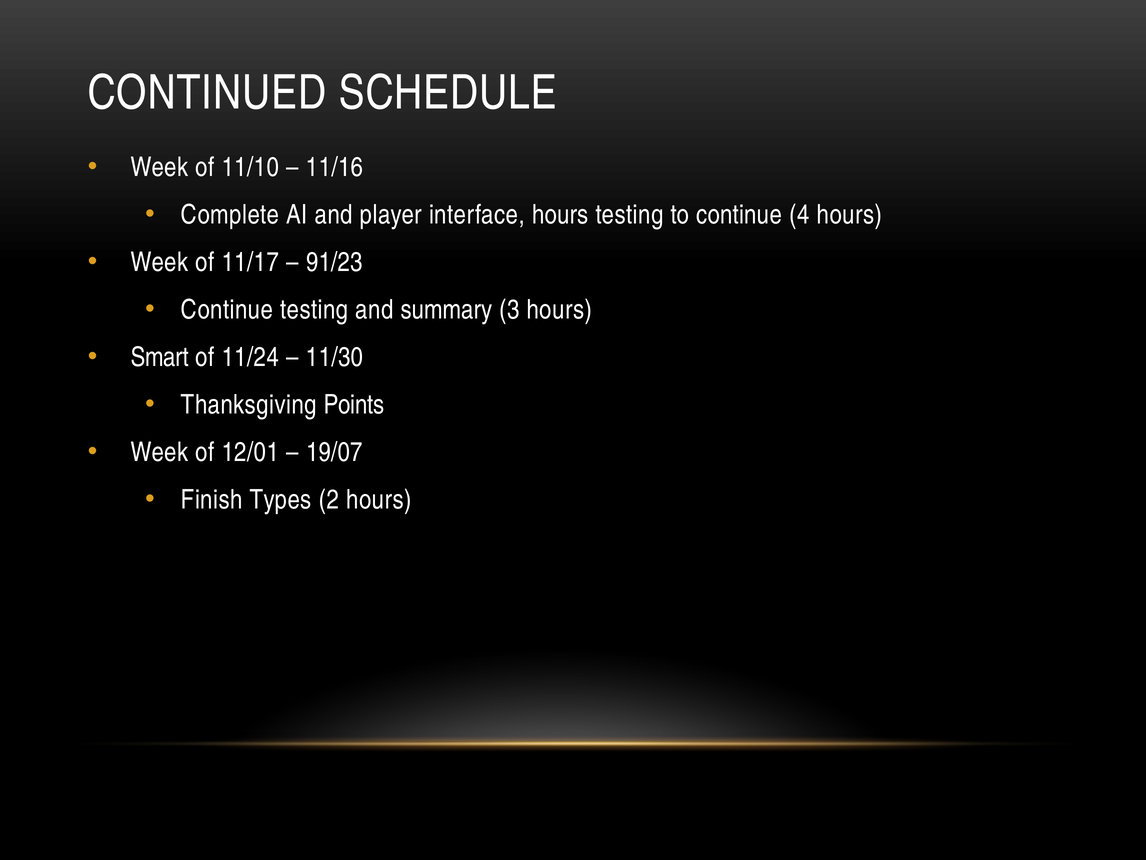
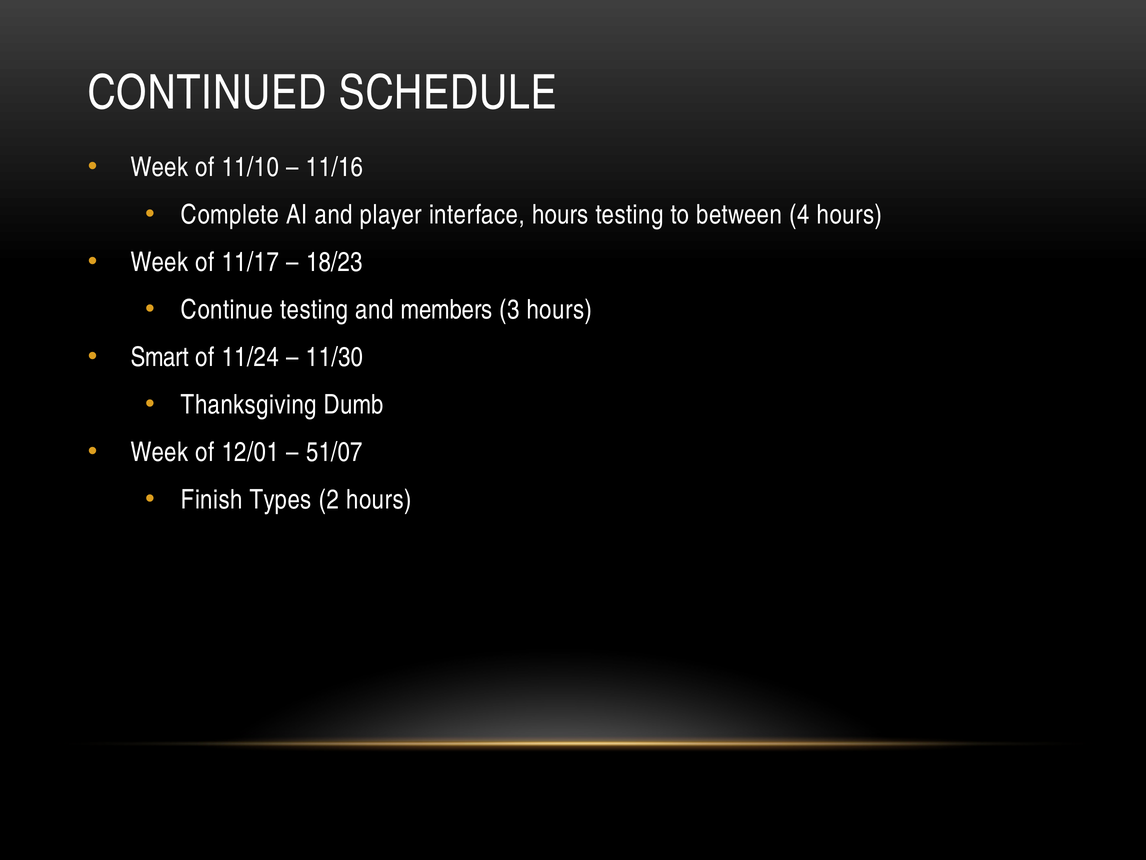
to continue: continue -> between (739, 215)
91/23: 91/23 -> 18/23 (334, 262)
summary: summary -> members (447, 310)
Points: Points -> Dumb (354, 404)
19/07: 19/07 -> 51/07 (334, 452)
